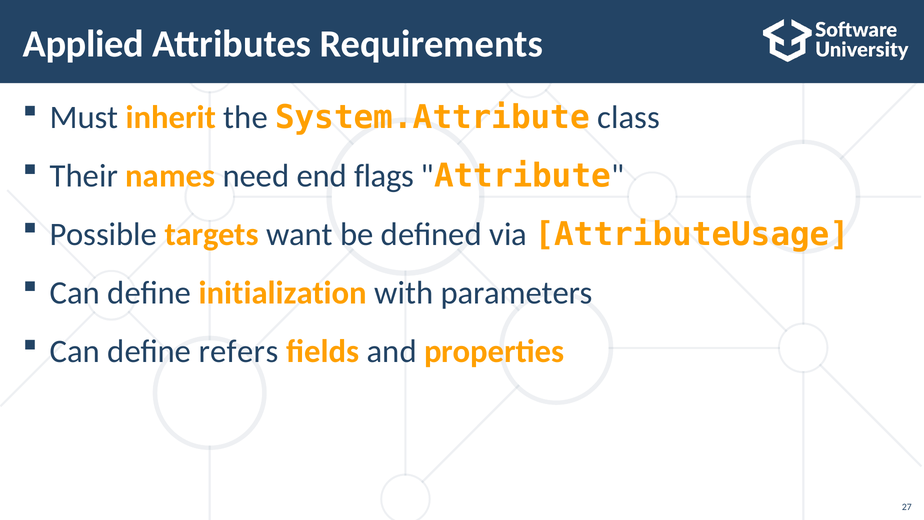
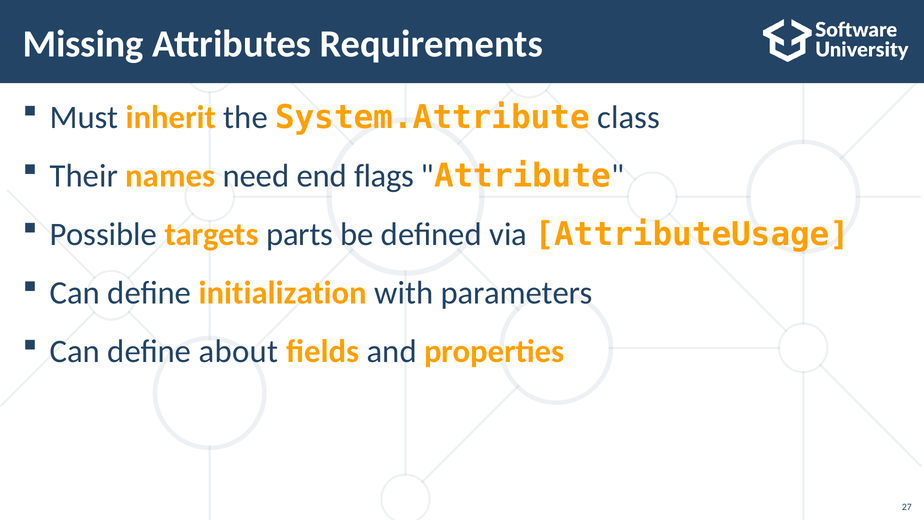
Applied: Applied -> Missing (83, 44)
want: want -> parts (300, 234)
refers: refers -> about (239, 351)
